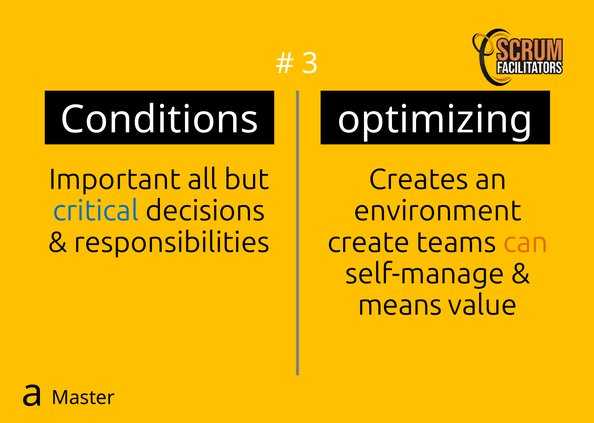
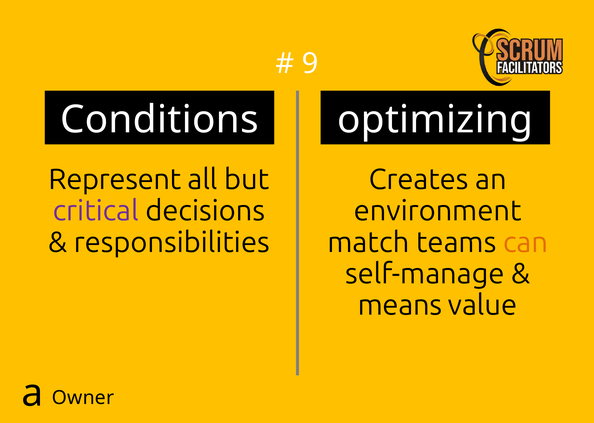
3: 3 -> 9 (310, 64)
Important: Important -> Represent (115, 180)
critical colour: blue -> purple (96, 211)
create: create -> match (368, 243)
Master: Master -> Owner (83, 398)
